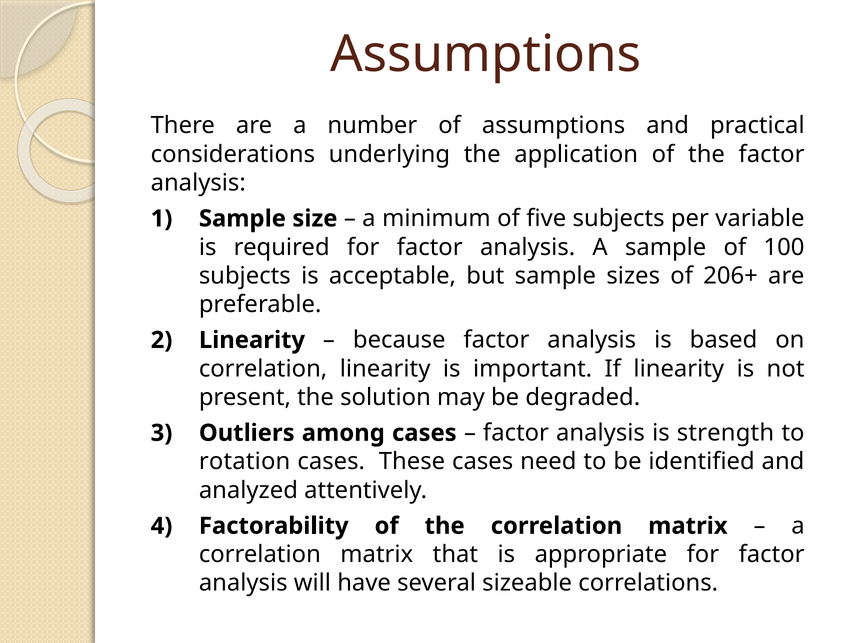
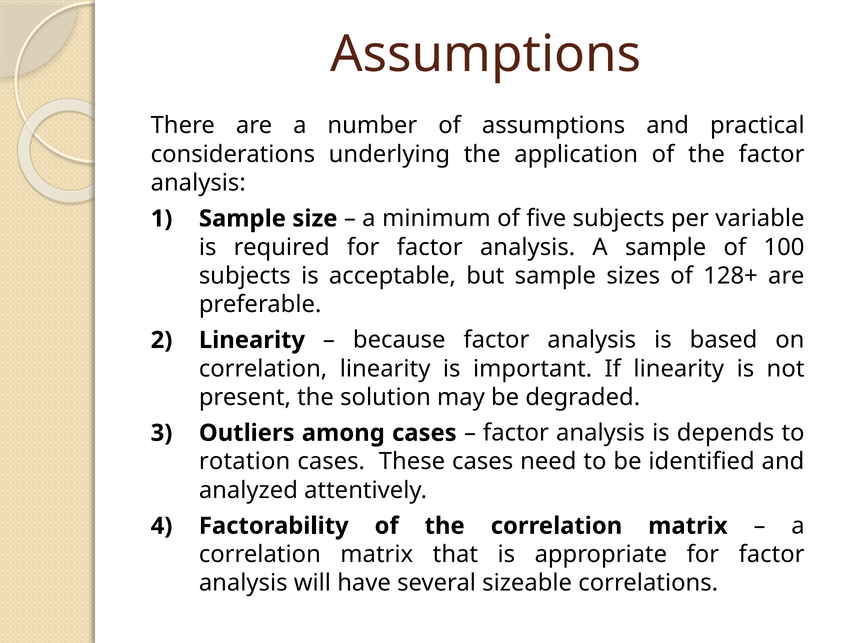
206+: 206+ -> 128+ (731, 276)
strength: strength -> depends (726, 433)
